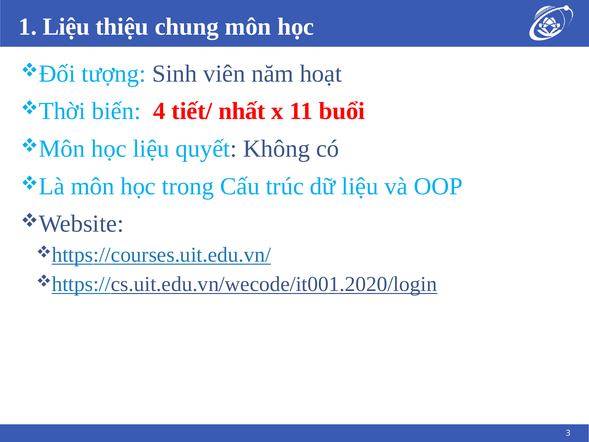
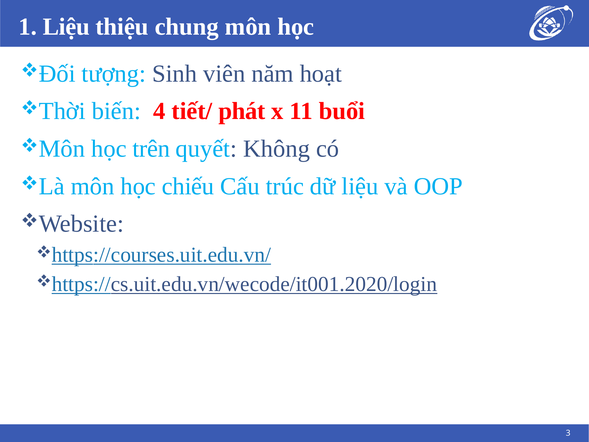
nhất: nhất -> phát (242, 111)
học liệu: liệu -> trên (151, 149)
trong: trong -> chiếu (188, 186)
